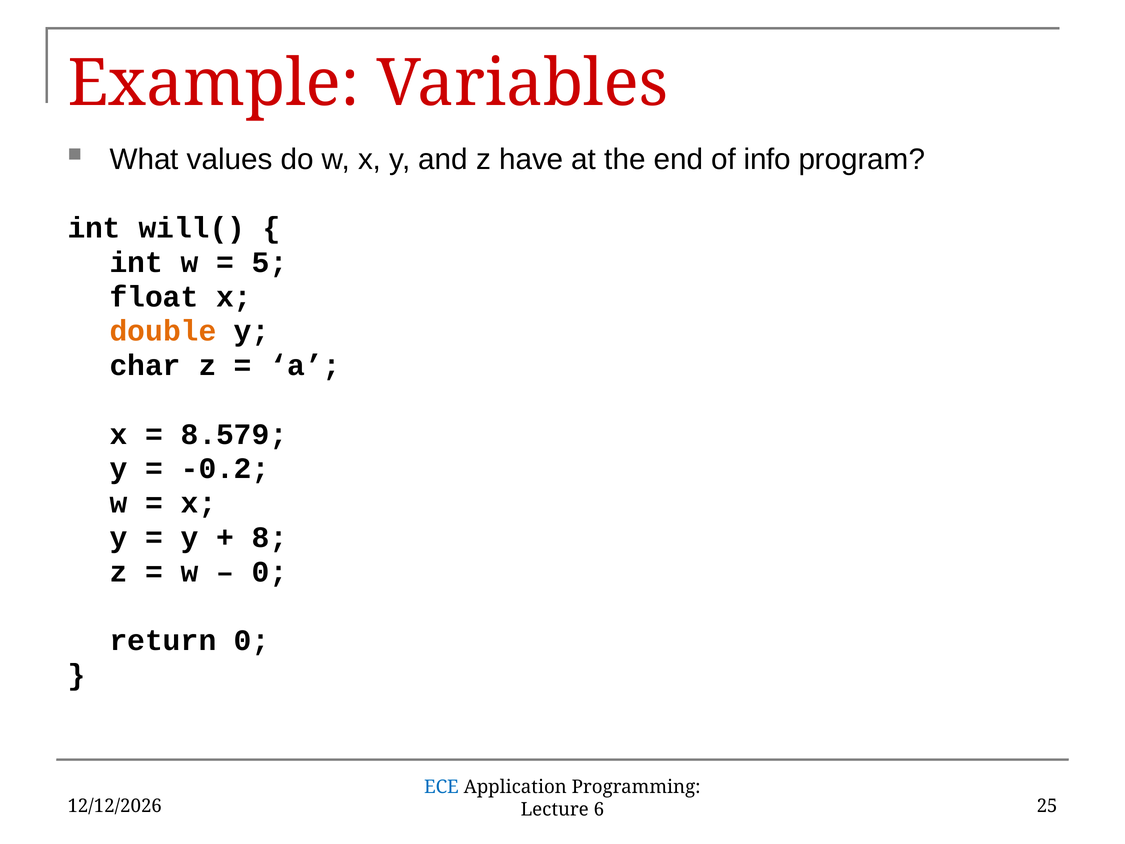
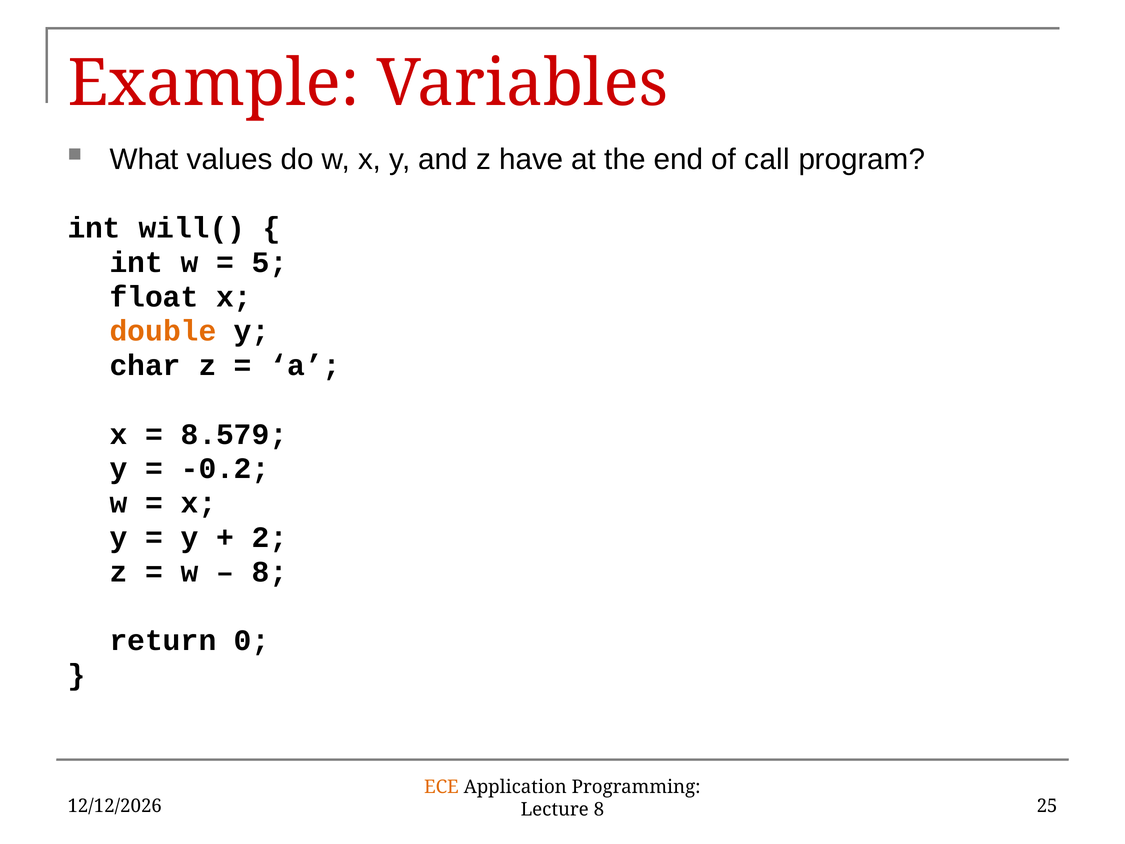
info: info -> call (767, 159)
8: 8 -> 2 (270, 537)
0: 0 -> 8 (270, 572)
ECE colour: blue -> orange (441, 787)
Lecture 6: 6 -> 8 (599, 809)
